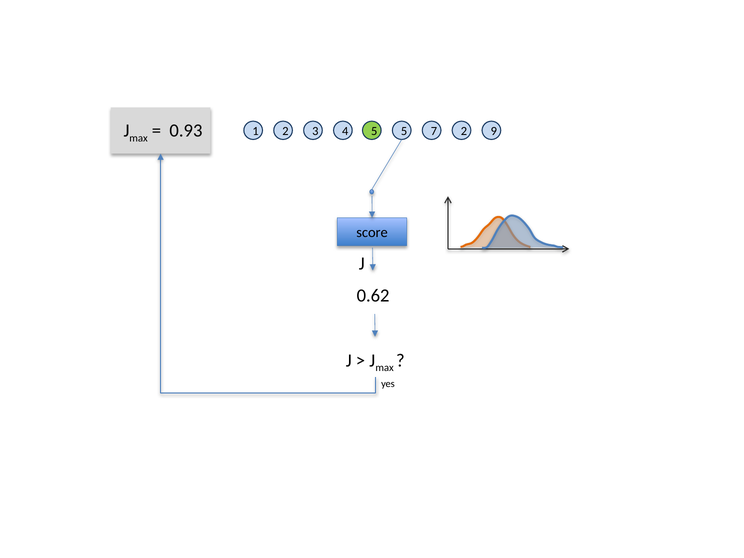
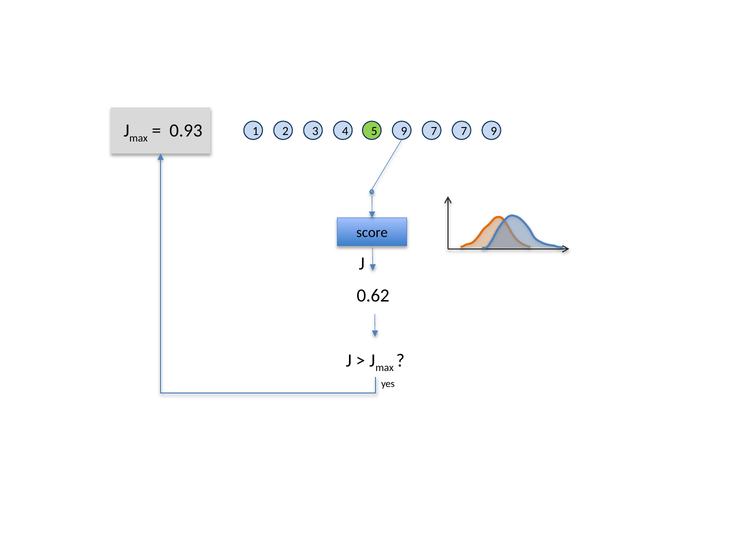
5 5: 5 -> 9 (404, 131)
7 2: 2 -> 7 (464, 131)
